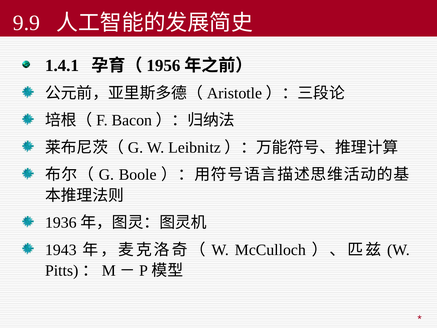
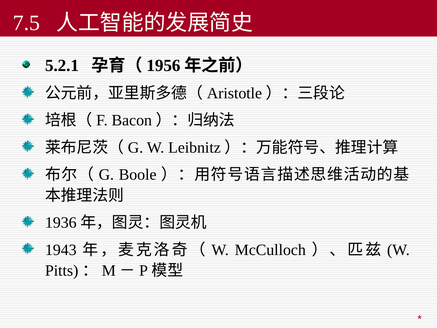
9.9: 9.9 -> 7.5 (26, 23)
1.4.1: 1.4.1 -> 5.2.1 (62, 65)
